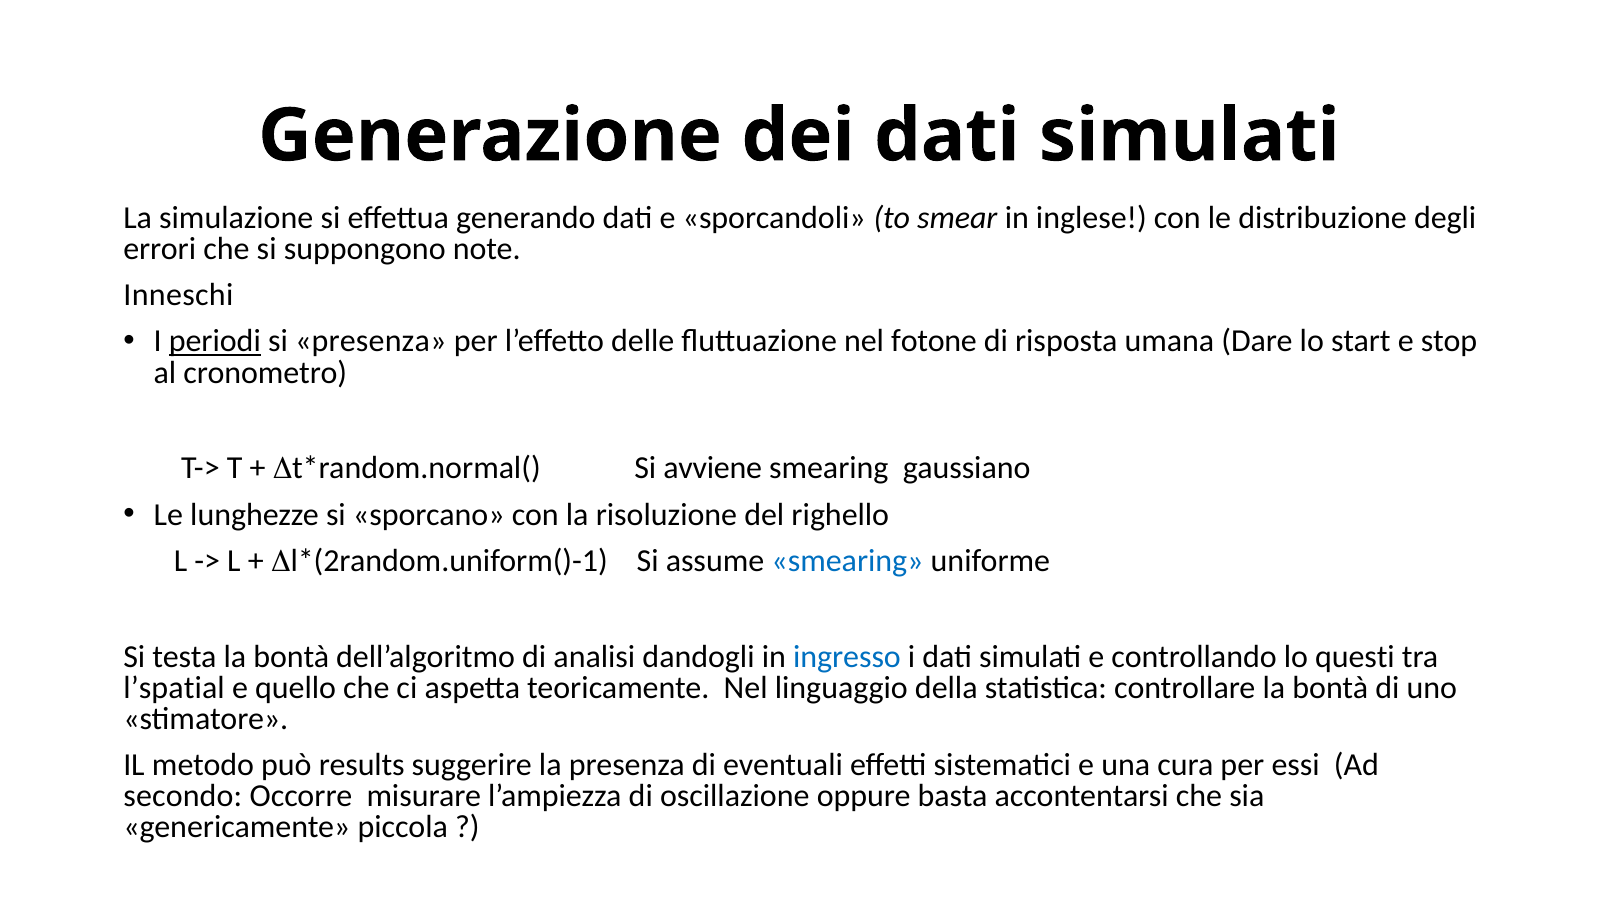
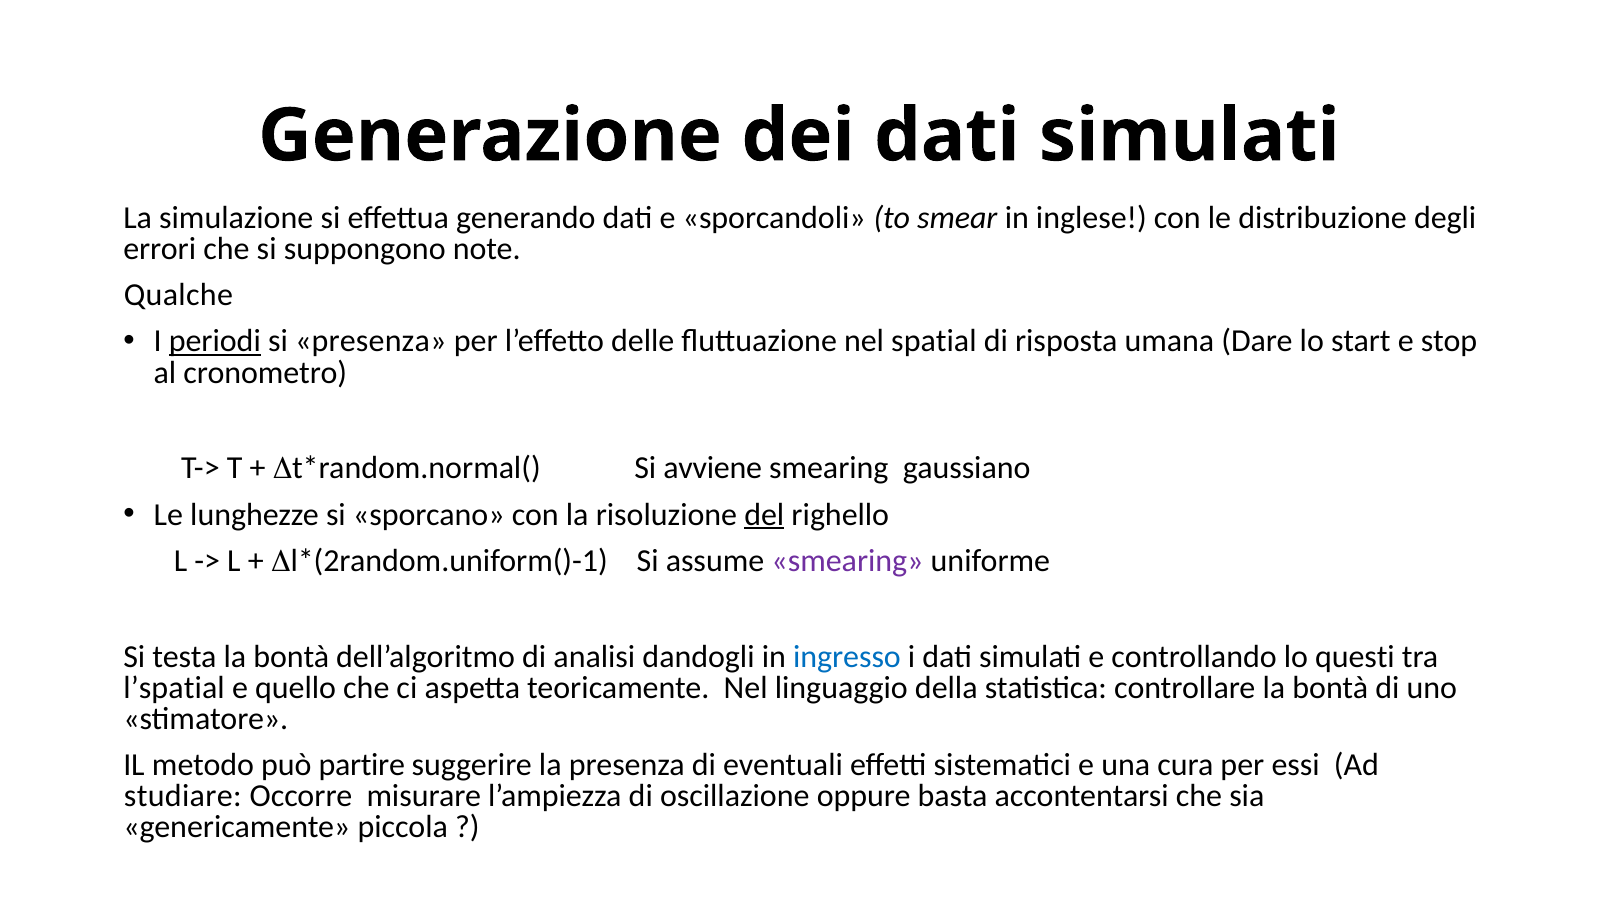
Inneschi: Inneschi -> Qualche (178, 295)
fotone: fotone -> spatial (934, 341)
del underline: none -> present (764, 515)
smearing colour: blue -> purple (848, 561)
results: results -> partire (362, 765)
secondo: secondo -> studiare (183, 796)
